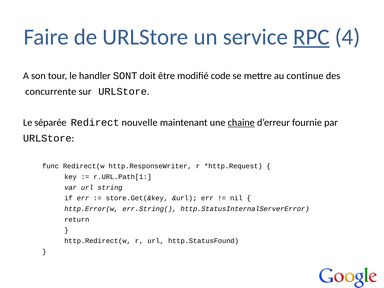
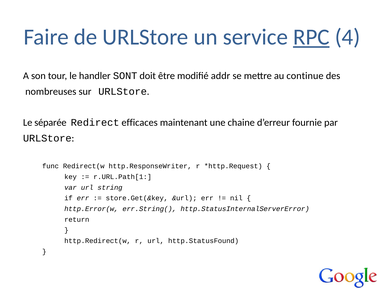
code: code -> addr (221, 76)
concurrente: concurrente -> nombreuses (51, 91)
nouvelle: nouvelle -> efficaces (140, 123)
chaine underline: present -> none (241, 123)
